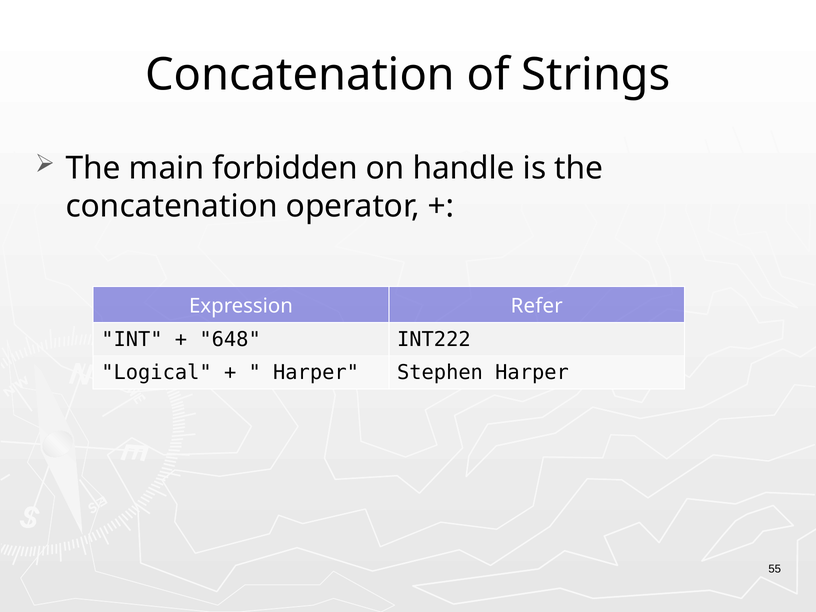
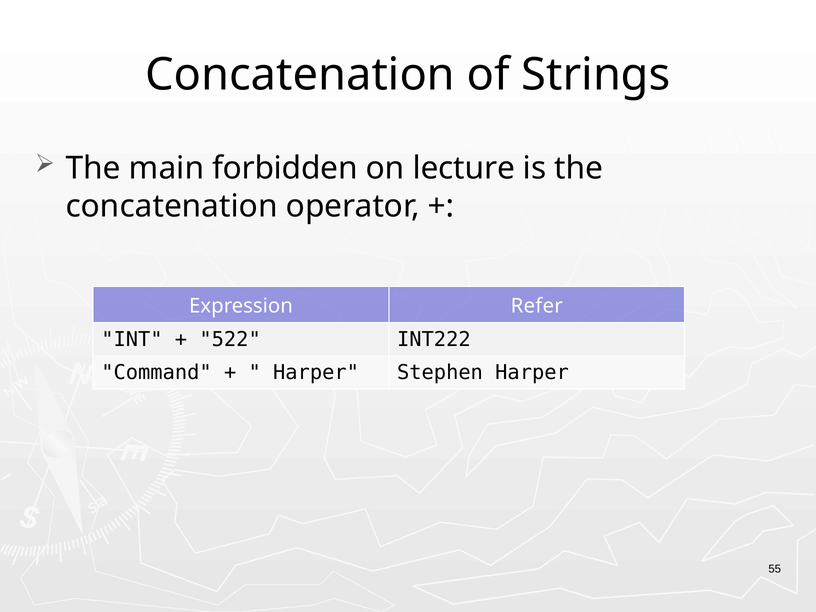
handle: handle -> lecture (464, 168)
648: 648 -> 522 (230, 340)
Logical: Logical -> Command (157, 373)
